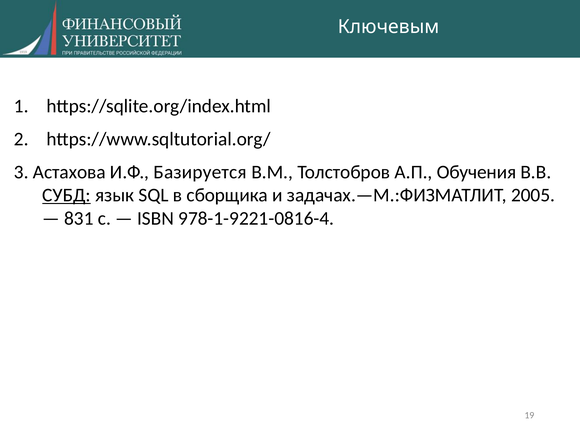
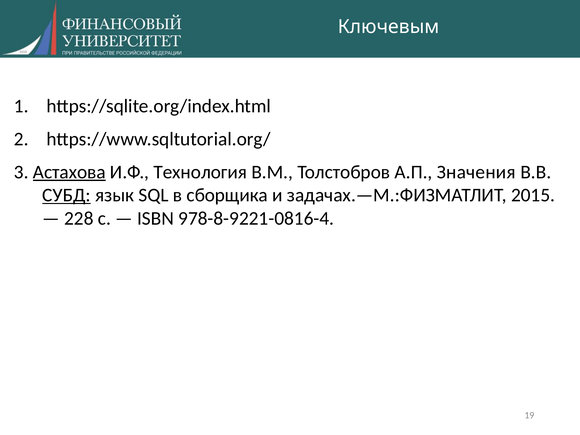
Астахова underline: none -> present (69, 172)
Базируется: Базируется -> Технология (200, 172)
Обучения: Обучения -> Значения (476, 172)
2005: 2005 -> 2015 (533, 195)
831: 831 -> 228 (79, 218)
978-1-9221-0816-4: 978-1-9221-0816-4 -> 978-8-9221-0816-4 (256, 218)
